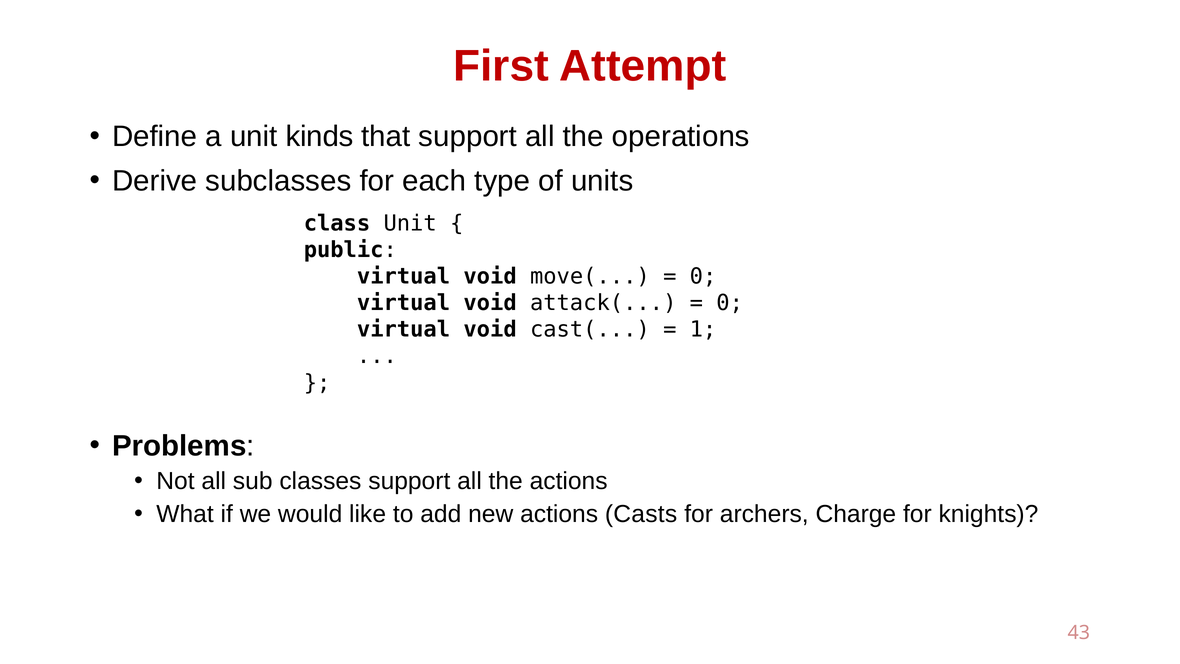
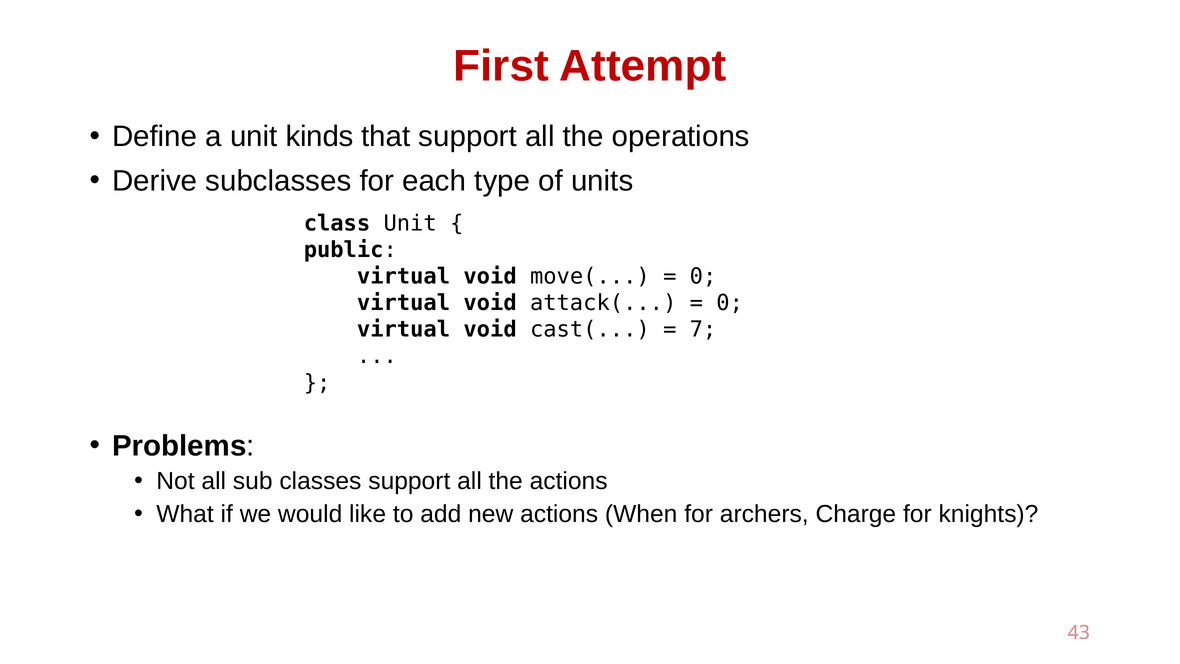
1: 1 -> 7 (703, 329)
Casts: Casts -> When (641, 514)
